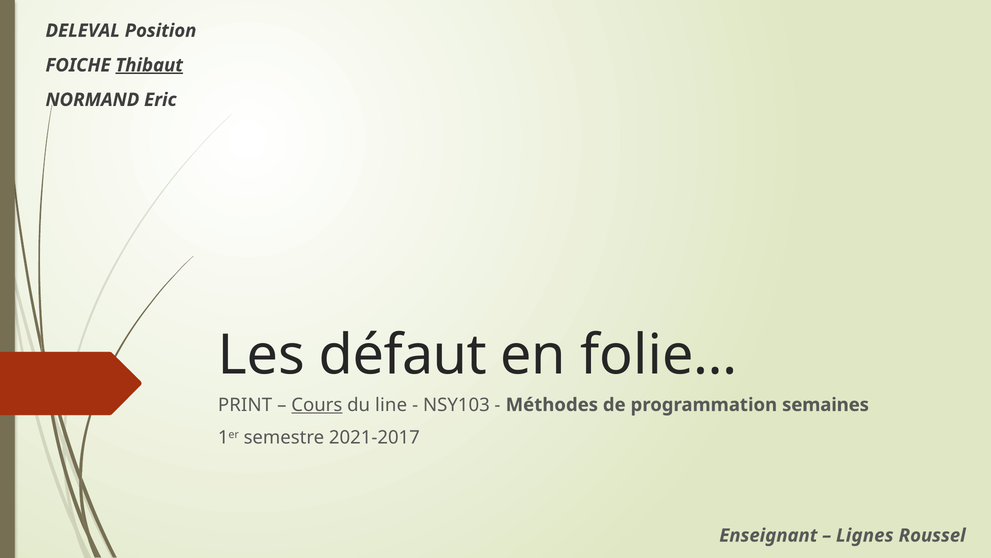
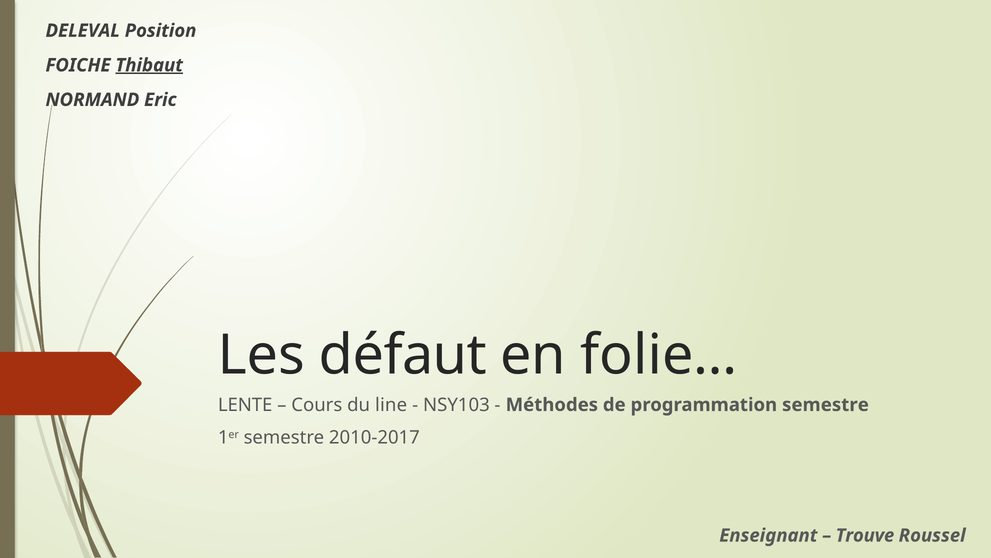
PRINT: PRINT -> LENTE (245, 404)
Cours underline: present -> none (317, 404)
programmation semaines: semaines -> semestre (825, 404)
2021-2017: 2021-2017 -> 2010-2017 (374, 437)
Lignes: Lignes -> Trouve (865, 535)
